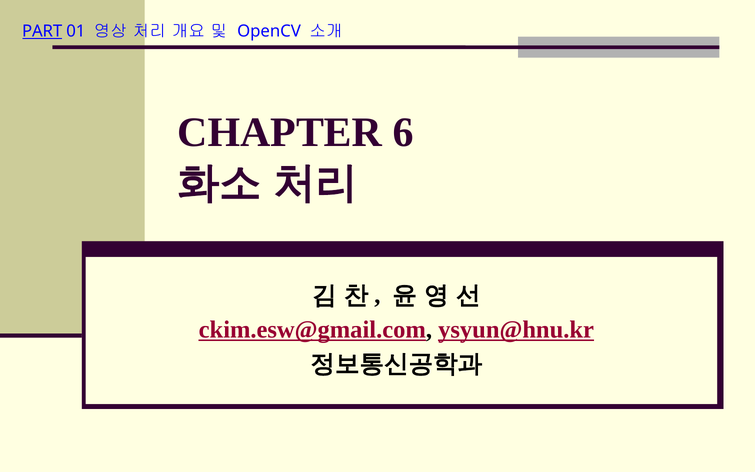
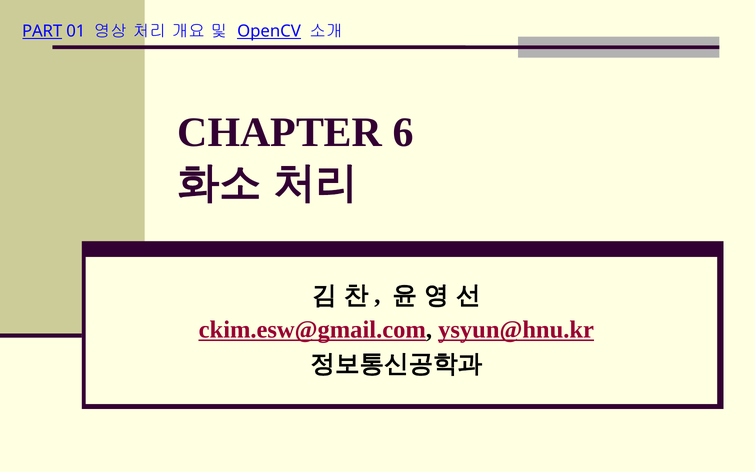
OpenCV underline: none -> present (269, 31)
